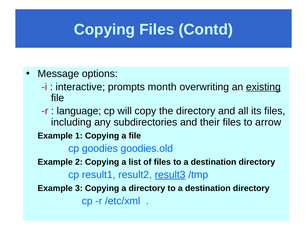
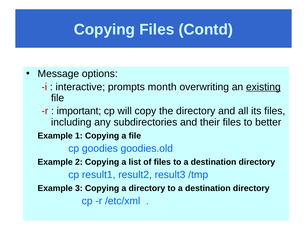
language: language -> important (79, 111)
arrow: arrow -> better (268, 122)
result3 underline: present -> none (170, 174)
